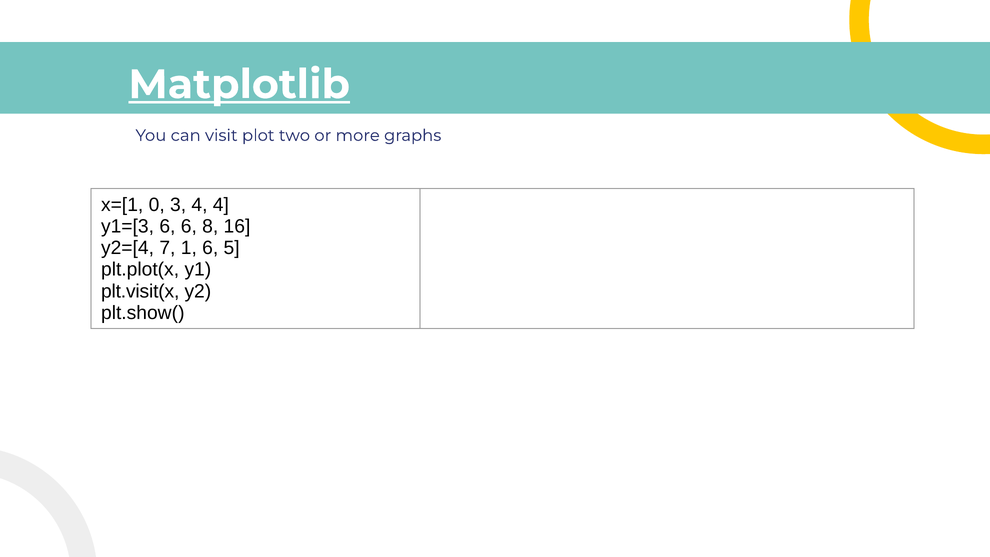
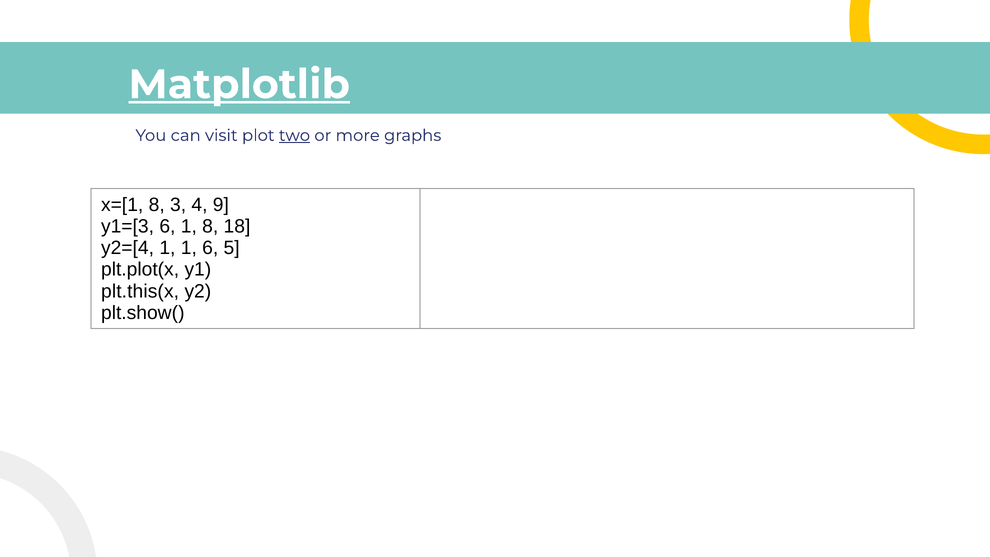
two underline: none -> present (294, 135)
x=[1 0: 0 -> 8 (157, 205)
4 4: 4 -> 9 (221, 205)
6 6: 6 -> 1 (189, 226)
16: 16 -> 18 (237, 226)
y2=[4 7: 7 -> 1 (167, 248)
plt.visit(x: plt.visit(x -> plt.this(x (140, 291)
